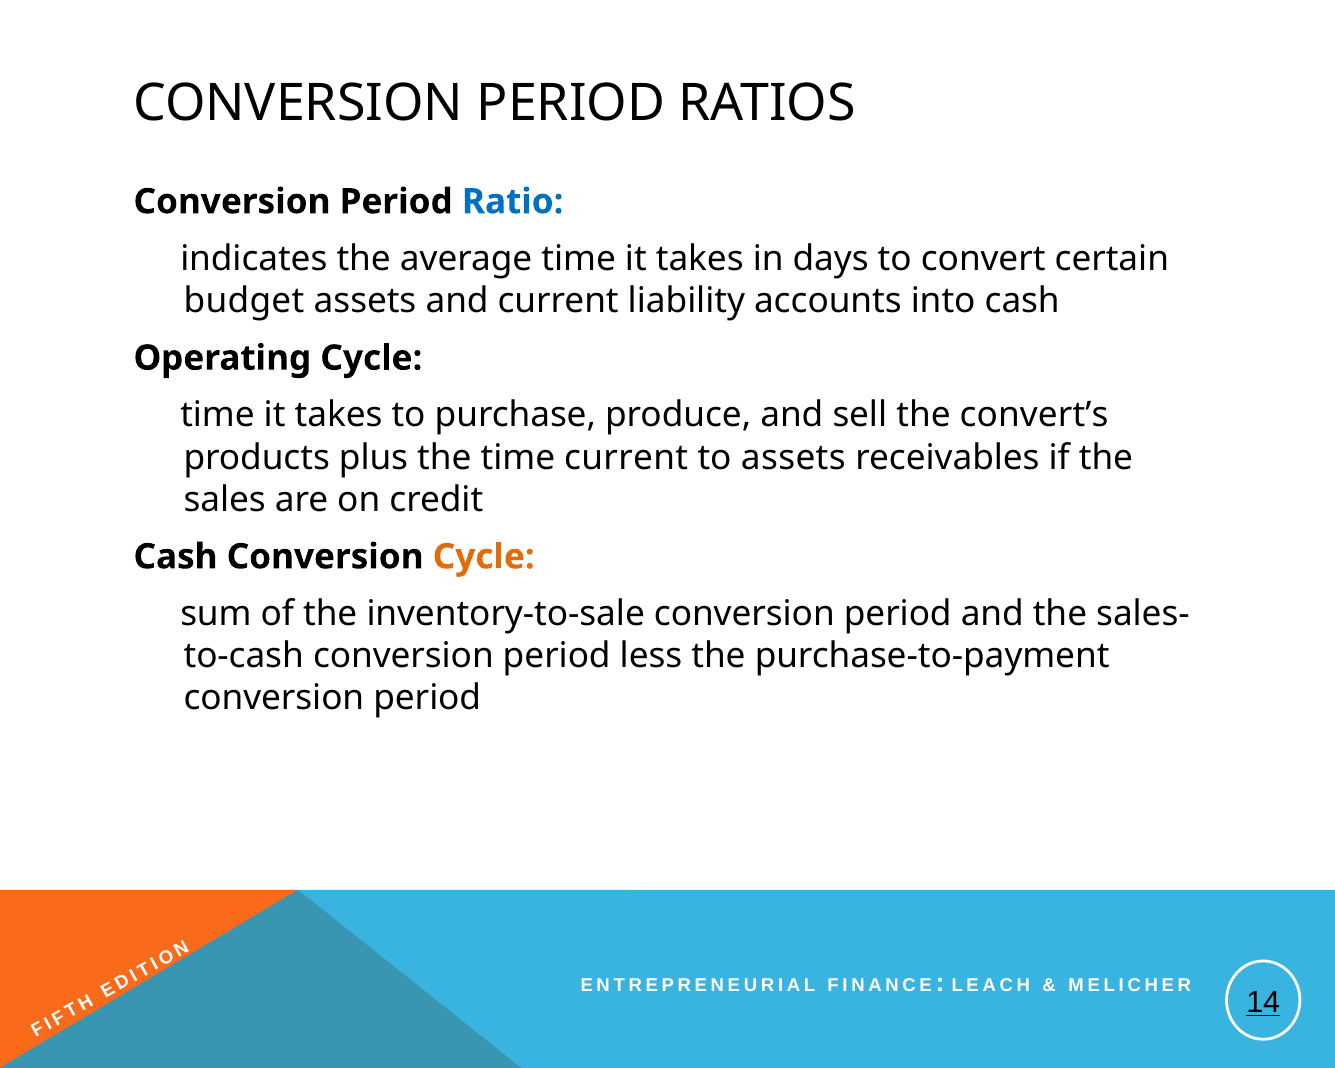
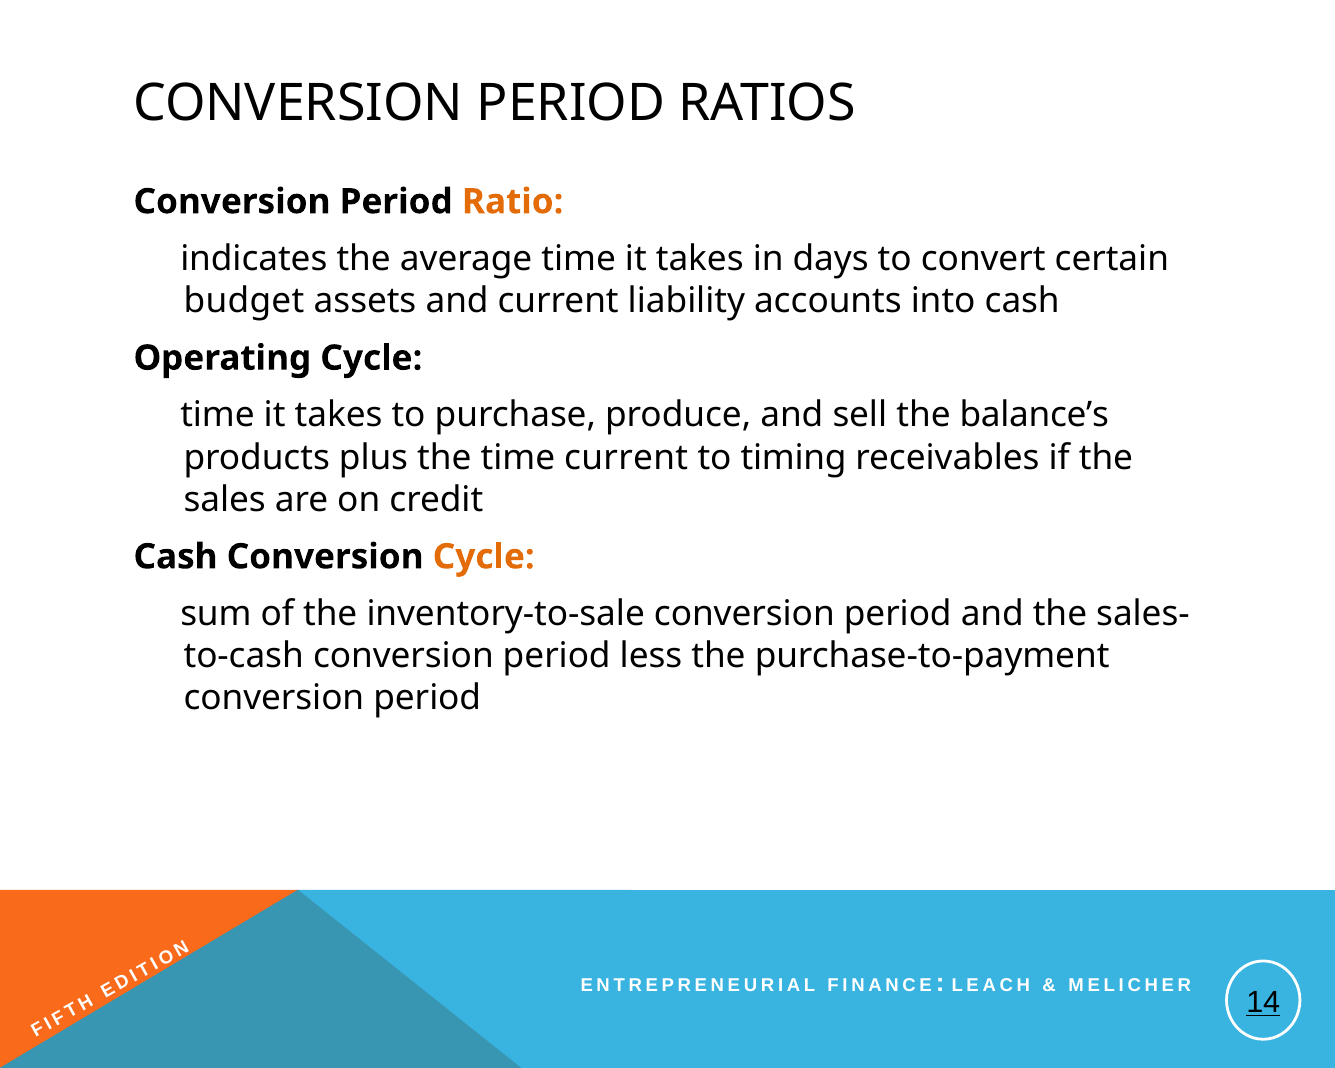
Ratio colour: blue -> orange (513, 202)
convert’s: convert’s -> balance’s (1034, 415)
to assets: assets -> timing (794, 457)
